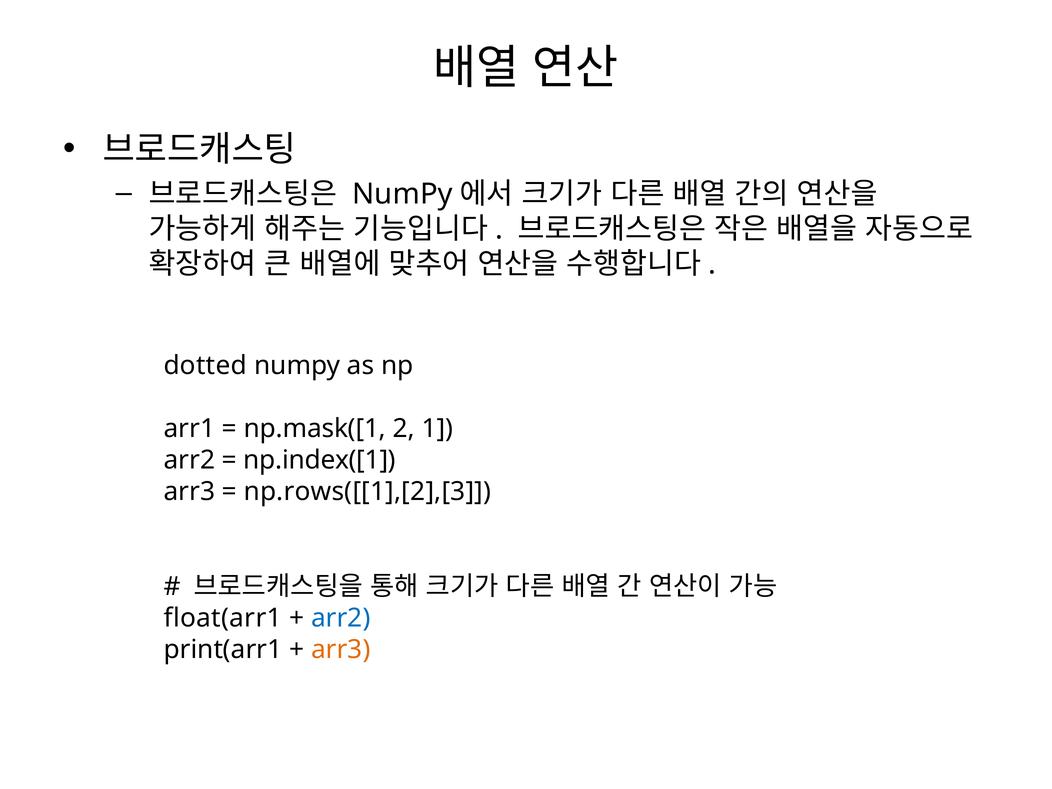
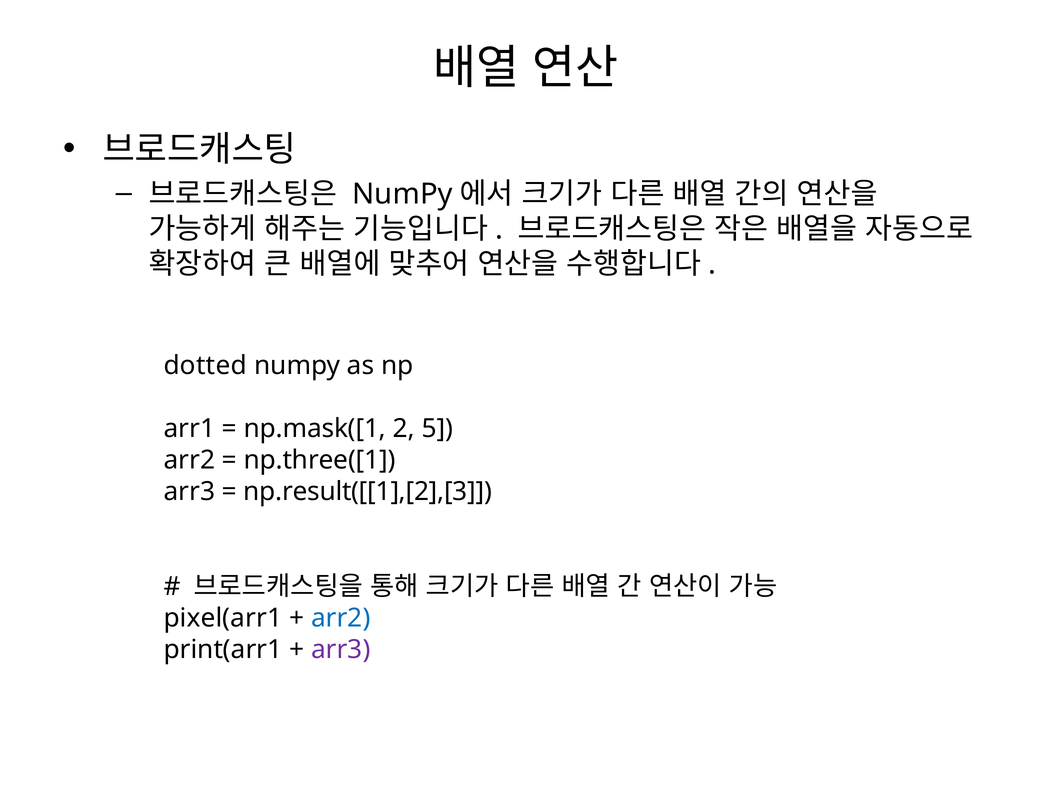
1: 1 -> 5 (437, 429)
np.index([1: np.index([1 -> np.three([1 (320, 460)
np.rows([[1],[2],[3: np.rows([[1],[2],[3 -> np.result([[1],[2],[3 (368, 492)
float(arr1: float(arr1 -> pixel(arr1 (223, 618)
arr3 colour: orange -> purple (341, 650)
